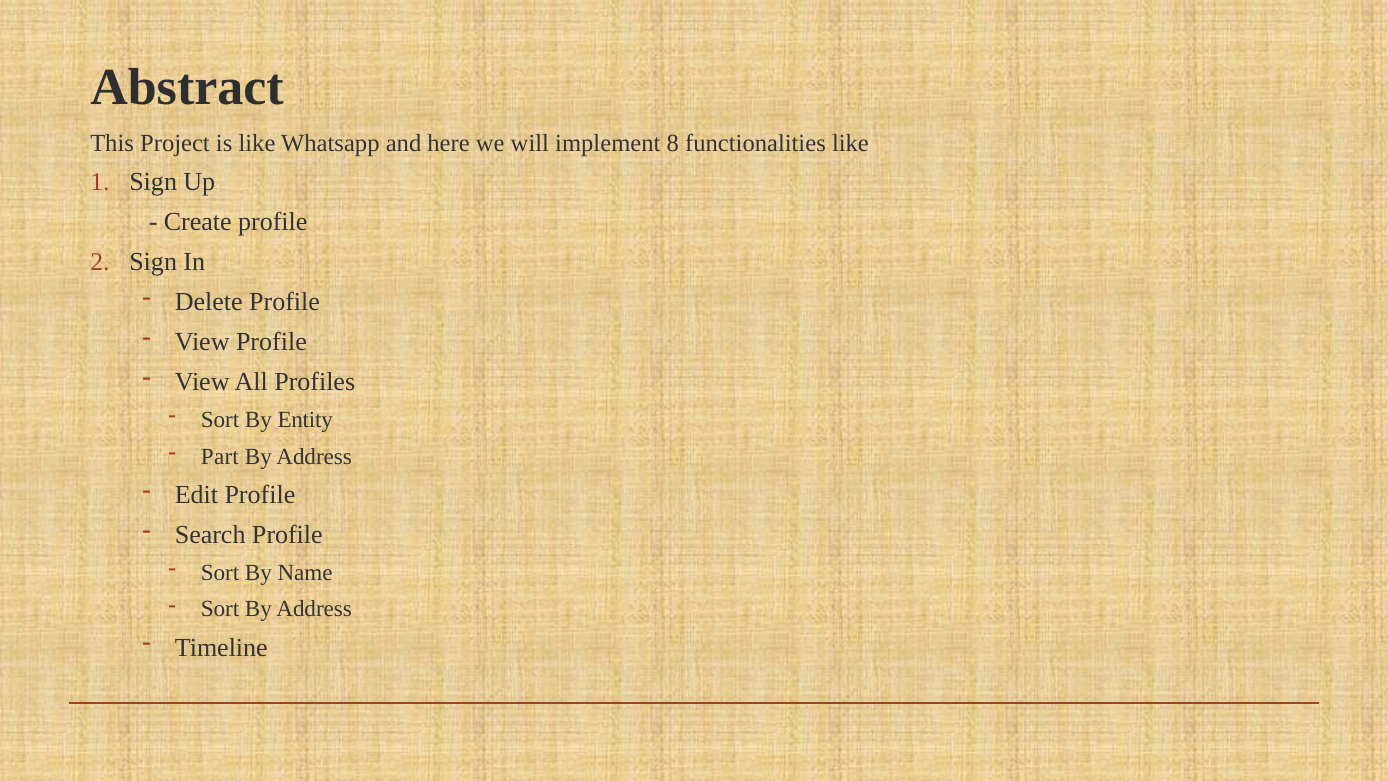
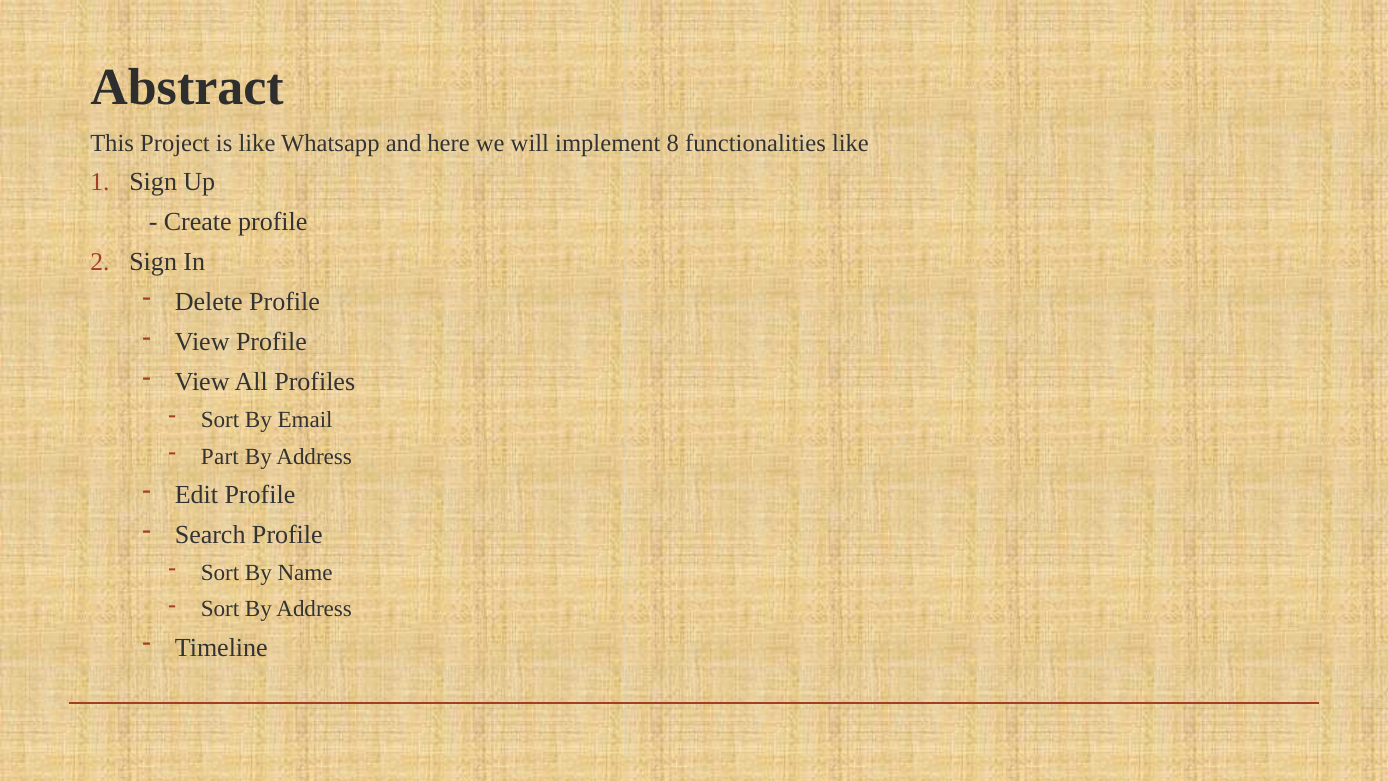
Entity: Entity -> Email (305, 420)
